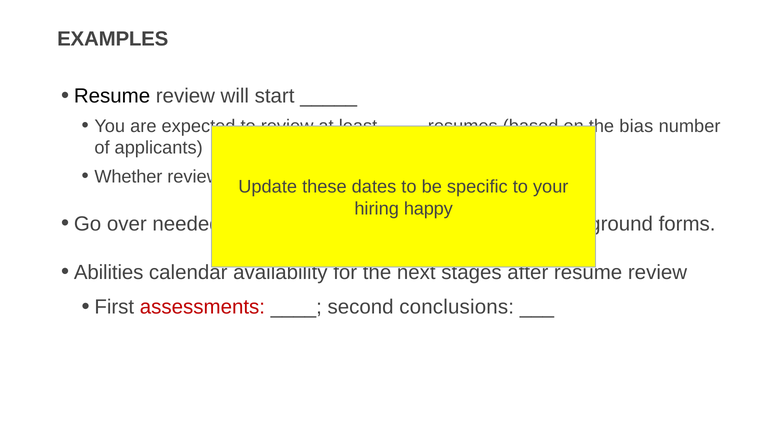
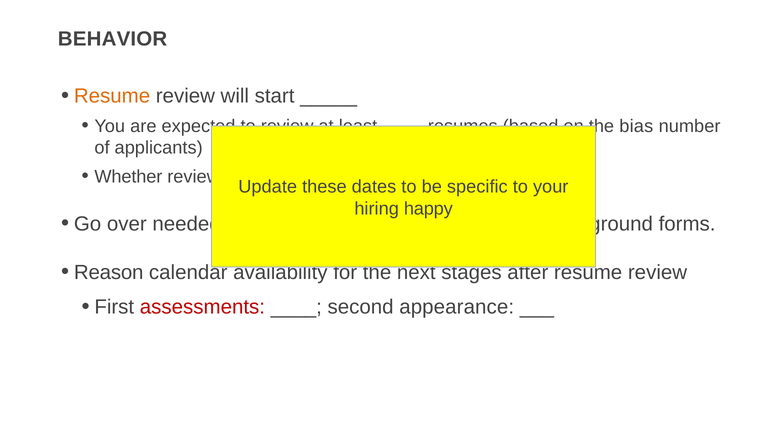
EXAMPLES: EXAMPLES -> BEHAVIOR (113, 39)
Resume colour: black -> orange (112, 96)
Abilities: Abilities -> Reason (109, 272)
conclusions: conclusions -> appearance (457, 307)
